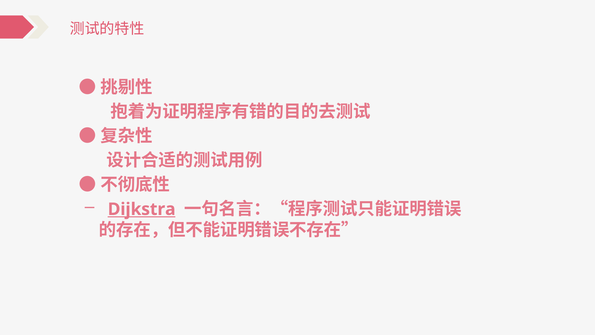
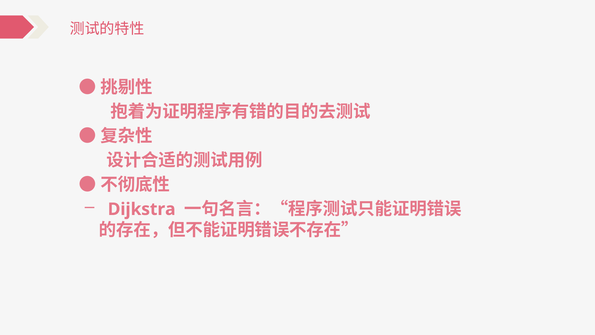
Dijkstra underline: present -> none (142, 209)
